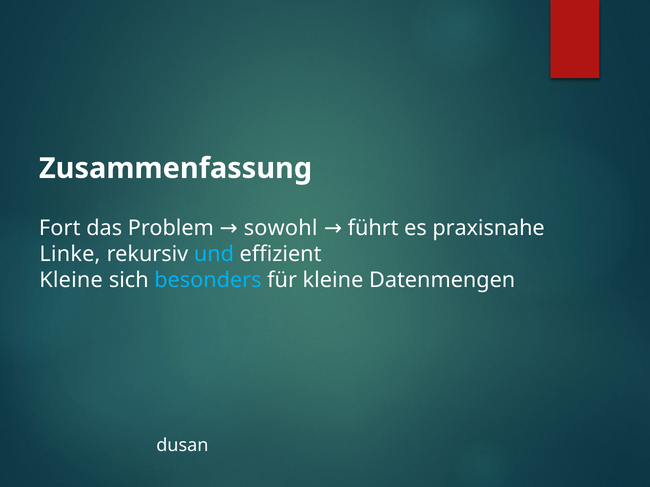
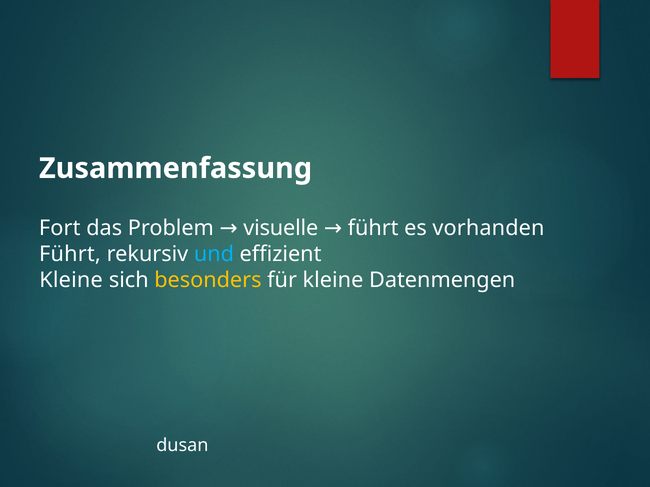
sowohl: sowohl -> visuelle (281, 228)
praxisnahe: praxisnahe -> vorhanden (488, 228)
Linke: Linke -> Führt (70, 254)
besonders colour: light blue -> yellow (208, 280)
